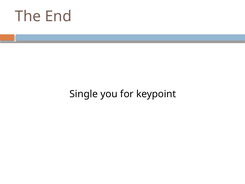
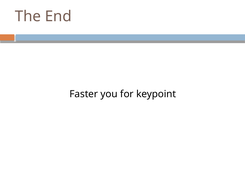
Single: Single -> Faster (84, 94)
